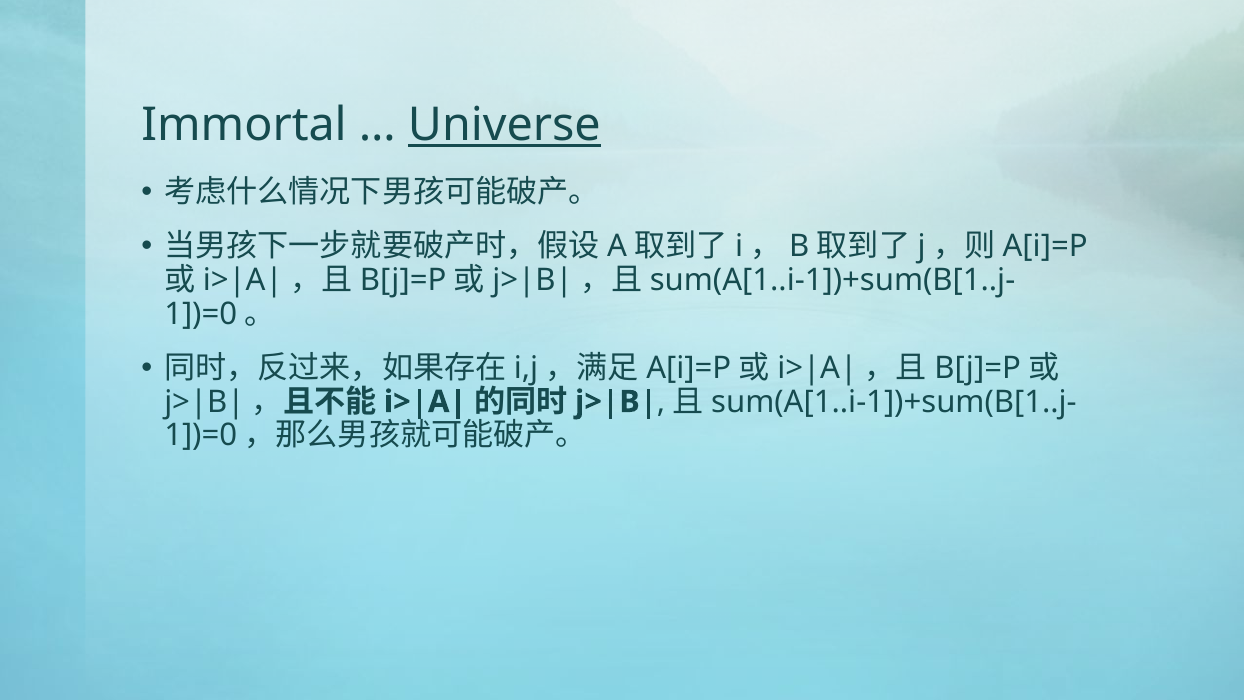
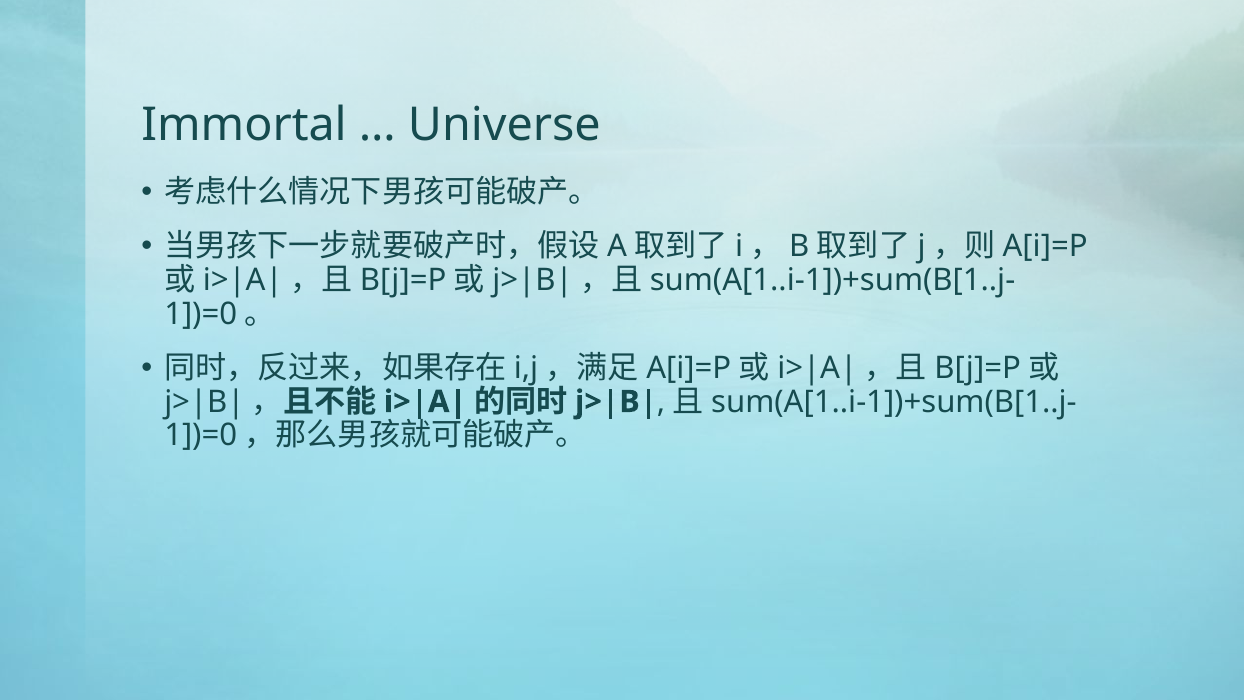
Universe underline: present -> none (504, 125)
